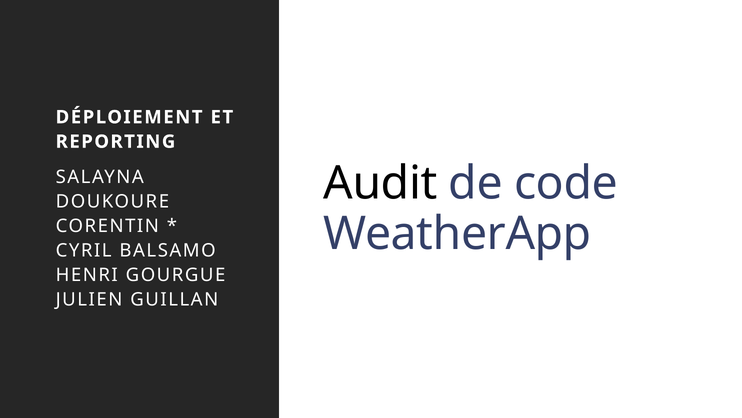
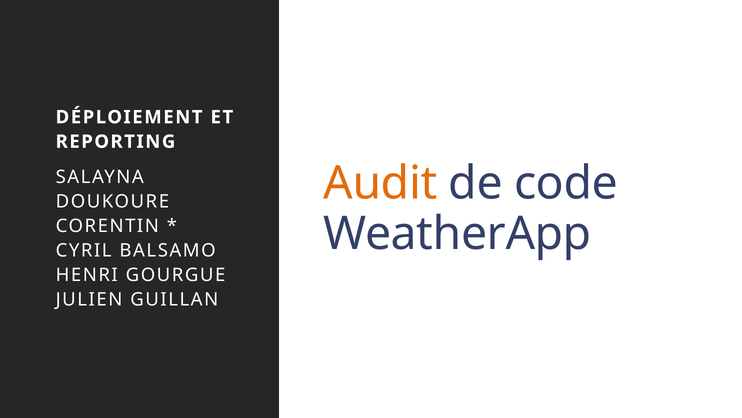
Audit colour: black -> orange (380, 183)
